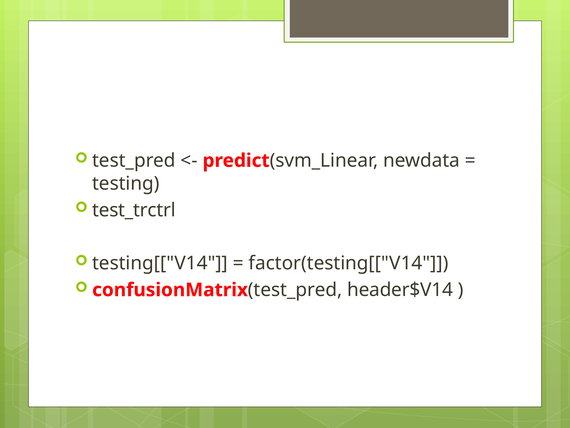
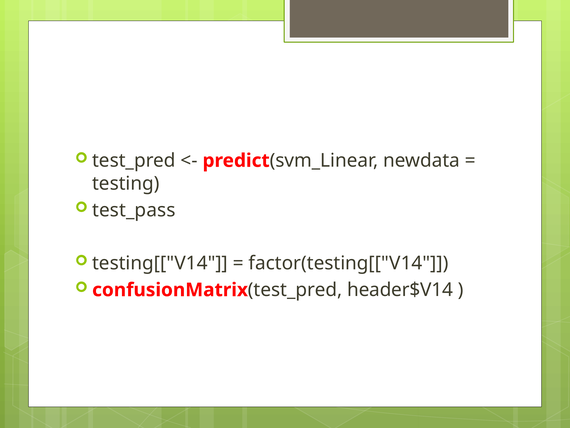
test_trctrl: test_trctrl -> test_pass (134, 210)
